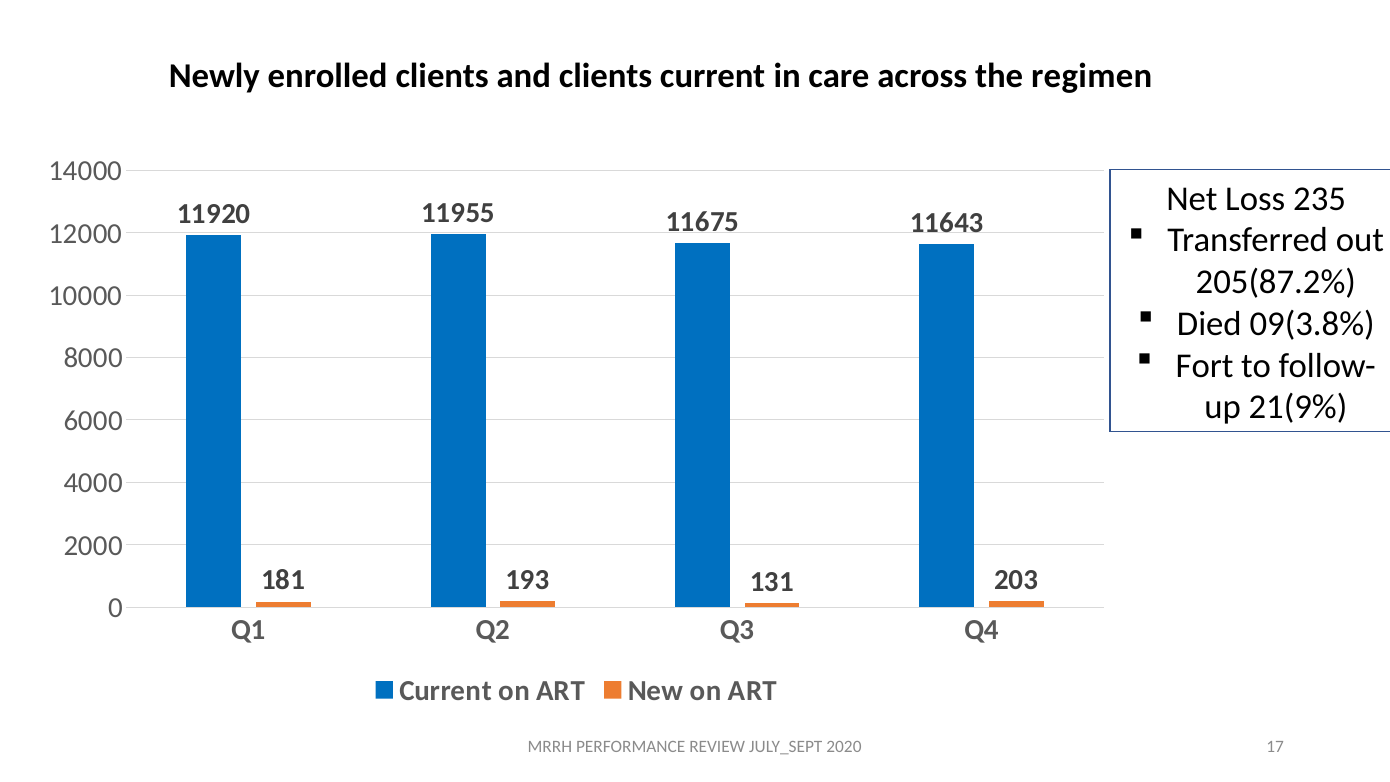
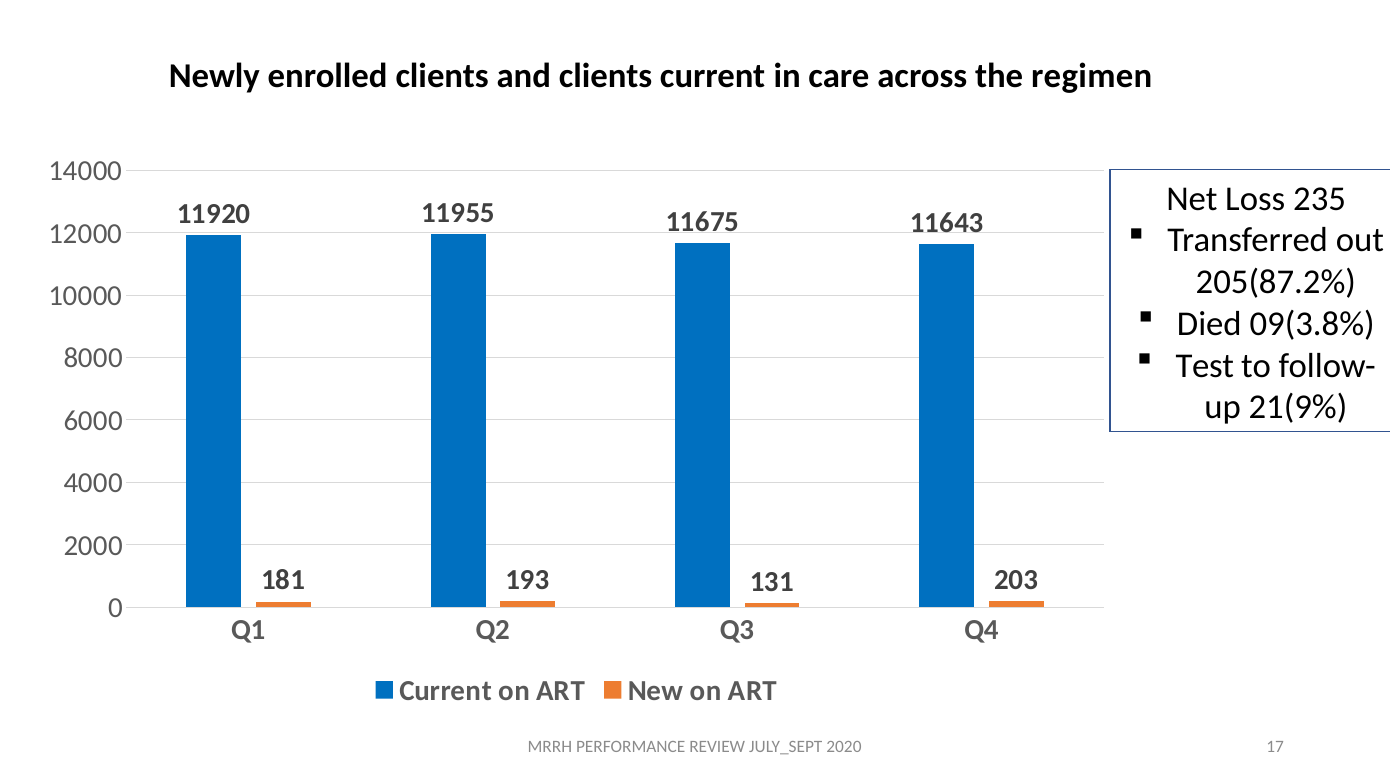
Fort: Fort -> Test (1205, 366)
